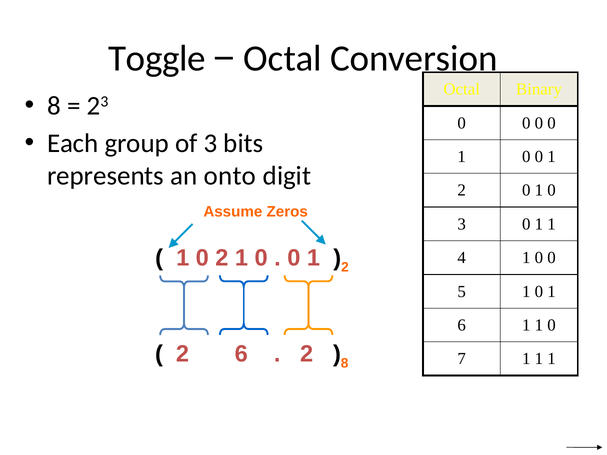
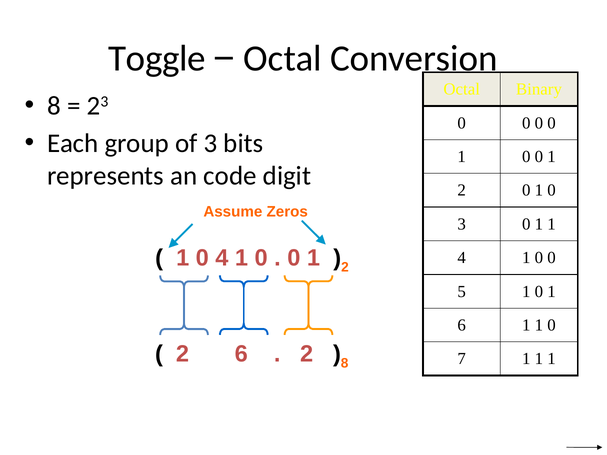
onto: onto -> code (230, 176)
0 2: 2 -> 4 (222, 258)
